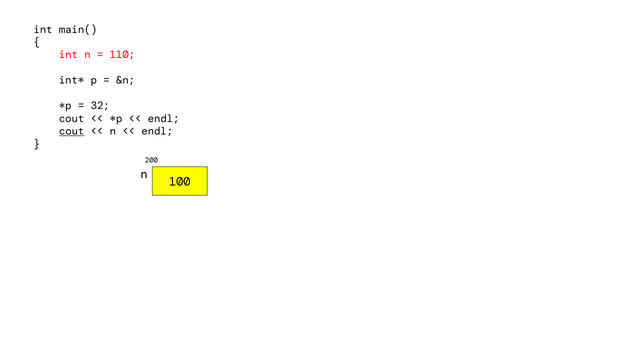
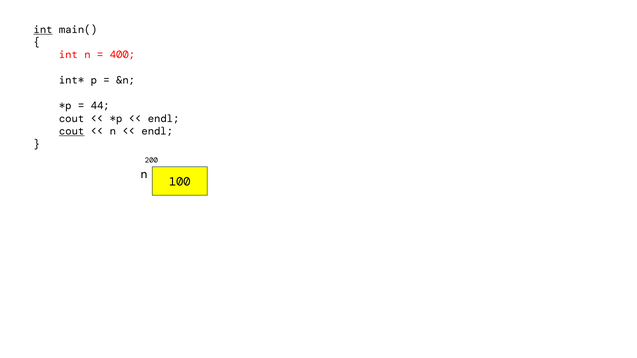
int underline: none -> present (43, 30)
110: 110 -> 400 (122, 55)
32: 32 -> 44 (100, 106)
